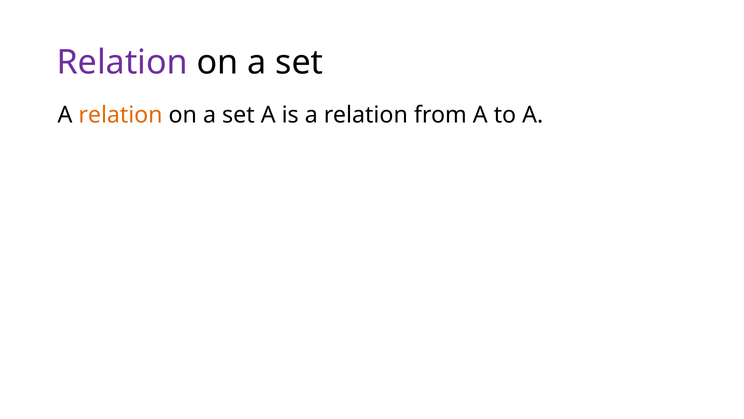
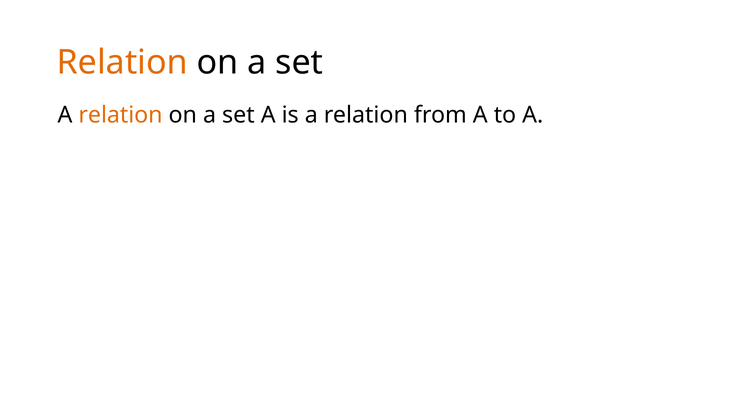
Relation colour: purple -> orange (122, 62)
